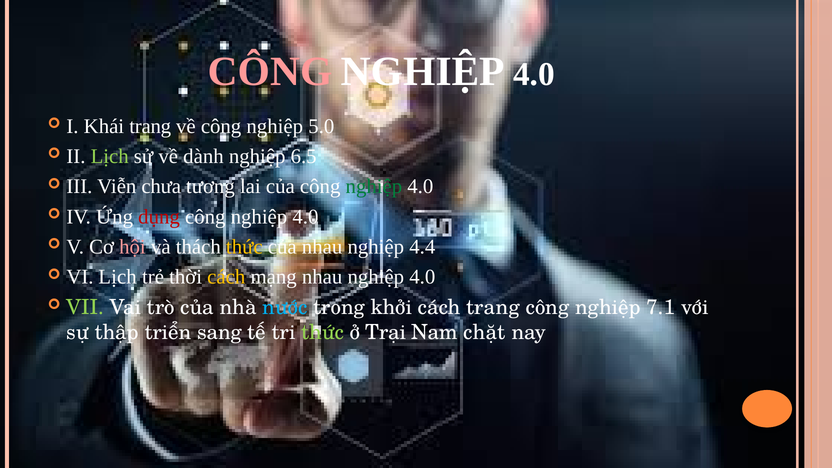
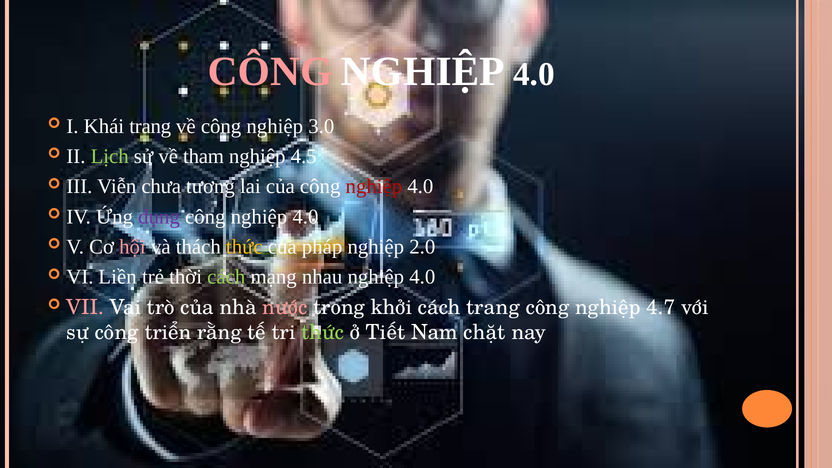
5.0: 5.0 -> 3.0 (321, 126)
dành: dành -> tham (204, 156)
6.5: 6.5 -> 4.5 (304, 156)
nghiệp colour: green -> red (374, 187)
dụng colour: red -> purple (159, 217)
của nhau: nhau -> pháp (322, 247)
4.4: 4.4 -> 2.0 (422, 247)
VI Lịch: Lịch -> Liền (118, 277)
cách colour: yellow -> light green (226, 277)
VII colour: light green -> pink (85, 307)
nước colour: light blue -> pink (285, 307)
7.1: 7.1 -> 4.7 (661, 307)
sự thập: thập -> công (117, 332)
sang: sang -> rằng (220, 332)
Trại: Trại -> Tiết (386, 332)
